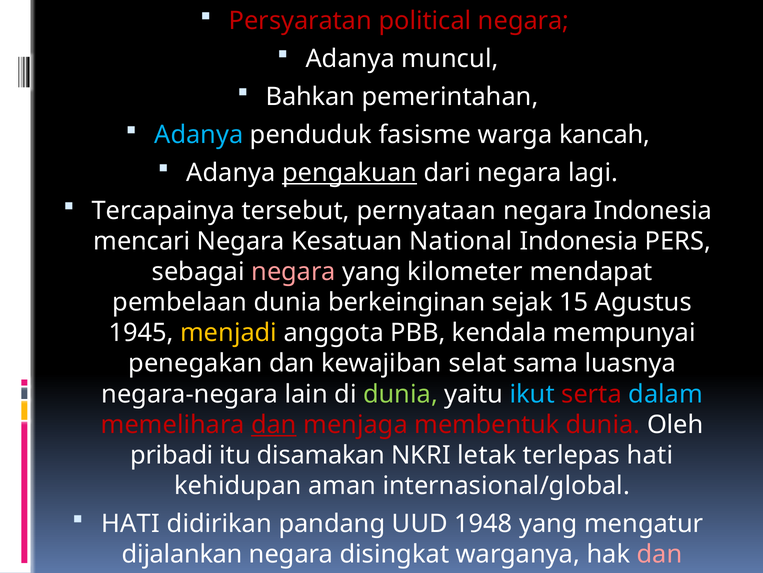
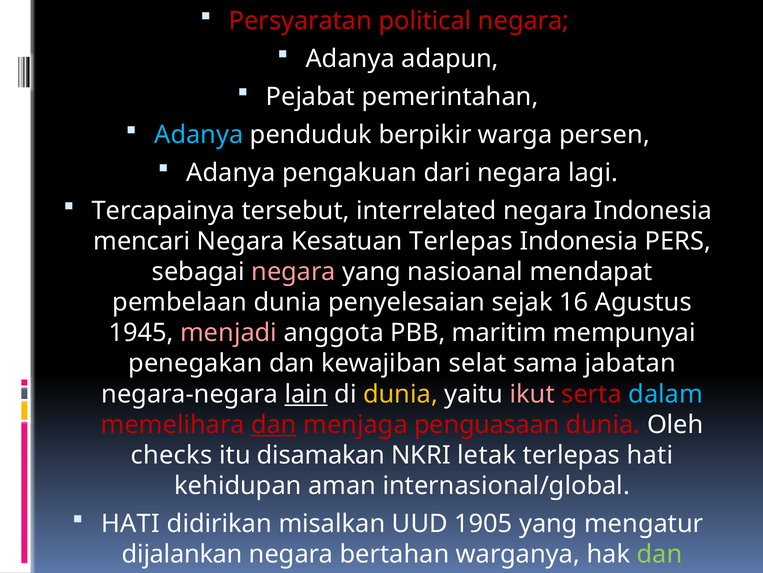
muncul: muncul -> adapun (450, 59)
Bahkan: Bahkan -> Pejabat (311, 97)
fasisme: fasisme -> berpikir (425, 135)
kancah: kancah -> persen (604, 135)
pengakuan underline: present -> none (350, 173)
pernyataan: pernyataan -> interrelated (426, 211)
Kesatuan National: National -> Terlepas (461, 241)
kilometer: kilometer -> nasioanal (465, 272)
berkeinginan: berkeinginan -> penyelesaian (407, 302)
15: 15 -> 16 (574, 302)
menjadi colour: yellow -> pink (229, 333)
kendala: kendala -> maritim (499, 333)
luasnya: luasnya -> jabatan (630, 363)
lain underline: none -> present (306, 394)
dunia colour: light green -> yellow (400, 394)
ikut colour: light blue -> pink (532, 394)
membentuk: membentuk -> penguasaan (487, 424)
pribadi: pribadi -> checks (172, 455)
pandang: pandang -> misalkan (332, 523)
1948: 1948 -> 1905 (483, 523)
disingkat: disingkat -> bertahan (395, 554)
dan colour: pink -> light green (660, 554)
